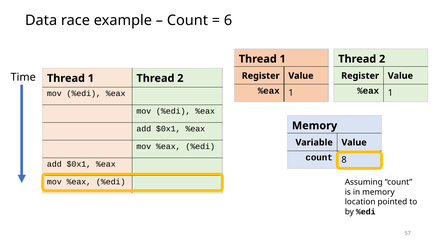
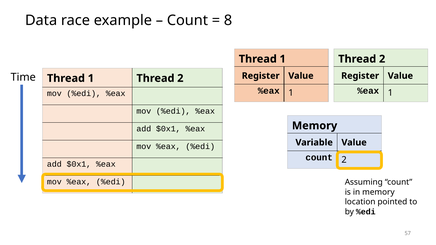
6: 6 -> 8 (228, 20)
count 8: 8 -> 2 (344, 160)
